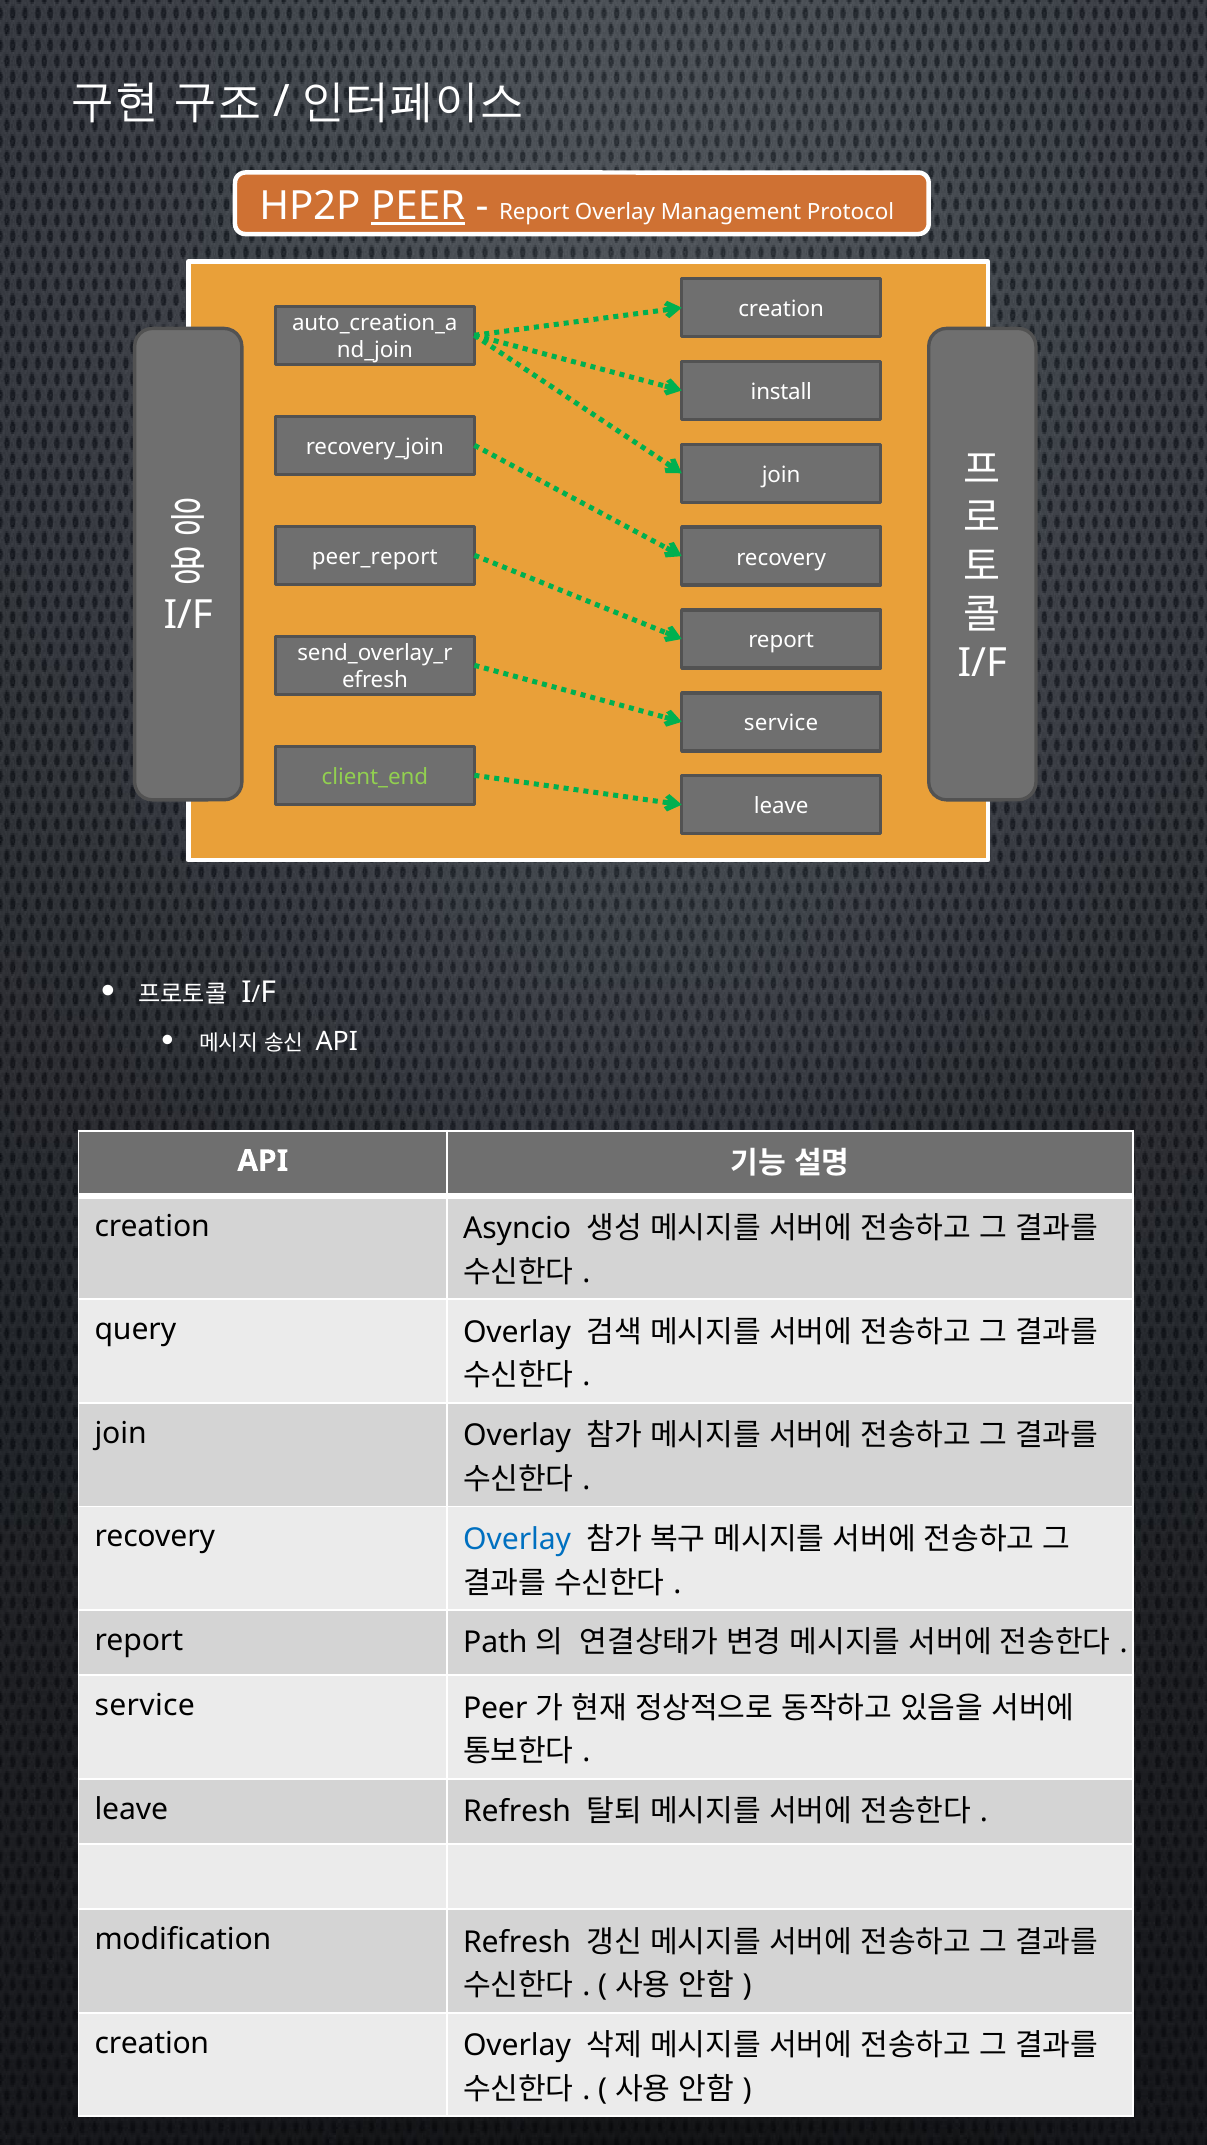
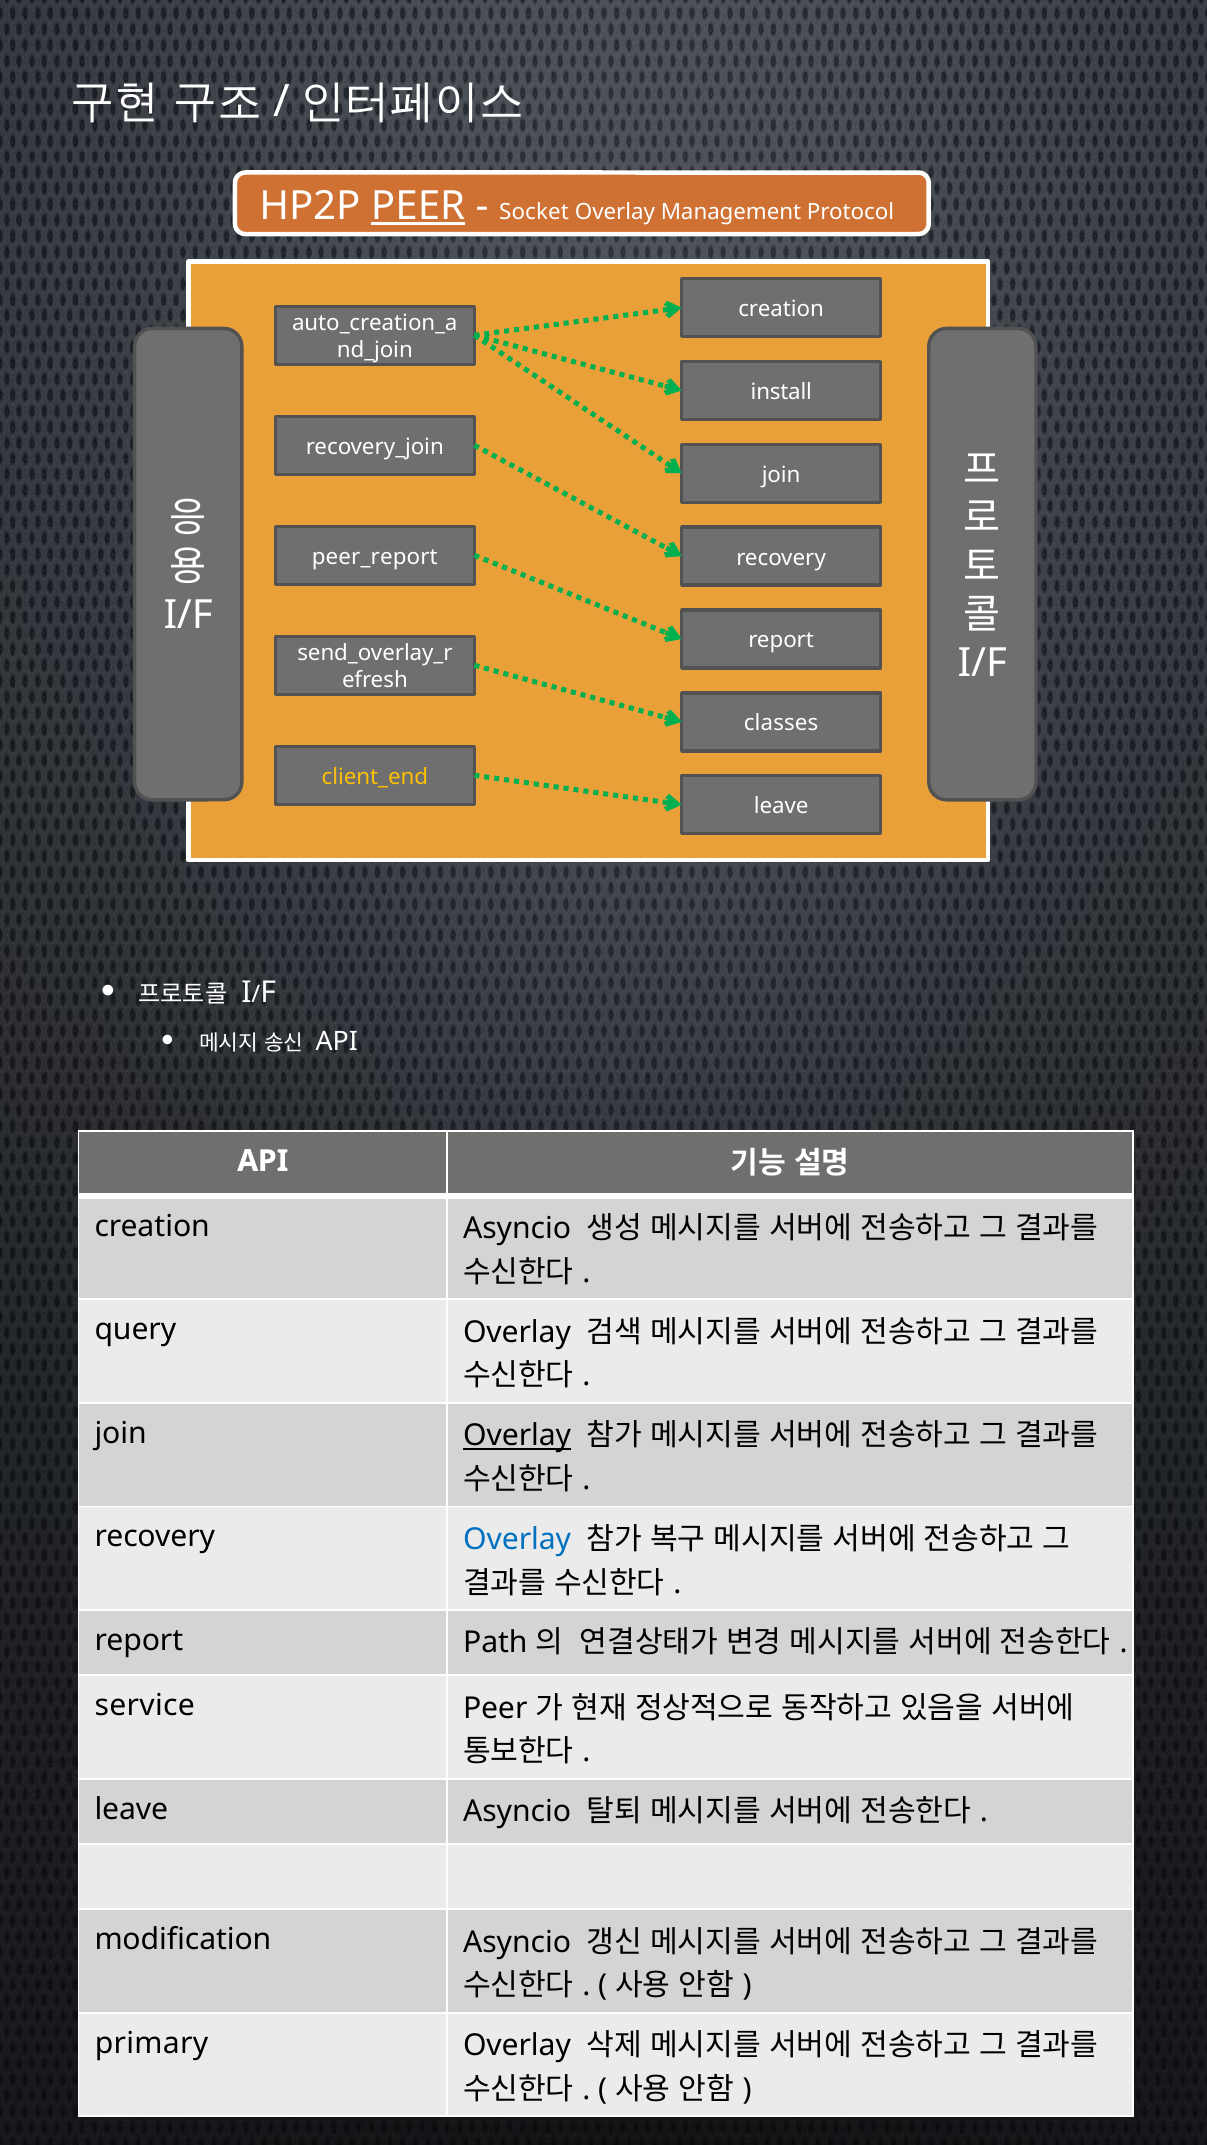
Report: Report -> Socket (534, 212)
service: service -> classes (781, 724)
client_end colour: light green -> yellow (375, 777)
Overlay underline: none -> present (517, 1436)
leave Refresh: Refresh -> Asyncio (517, 1812)
modification Refresh: Refresh -> Asyncio (517, 1943)
creation: creation -> primary (152, 2044)
